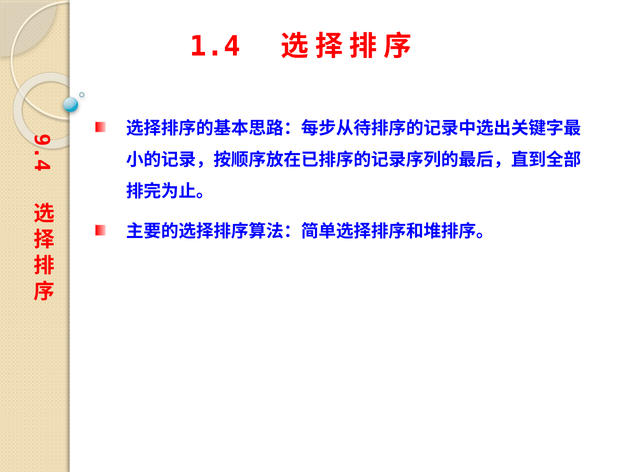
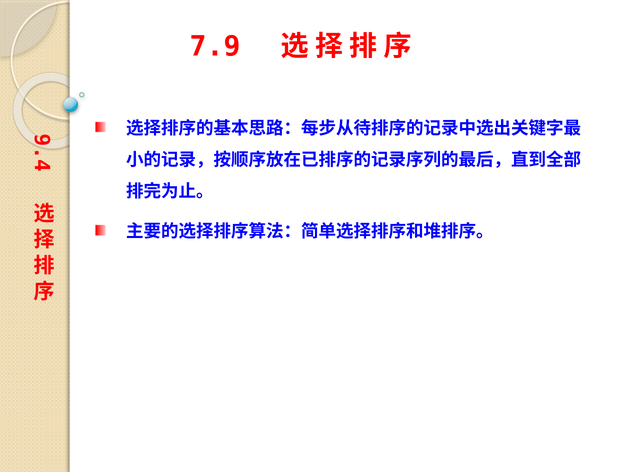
1.4: 1.4 -> 7.9 (215, 46)
